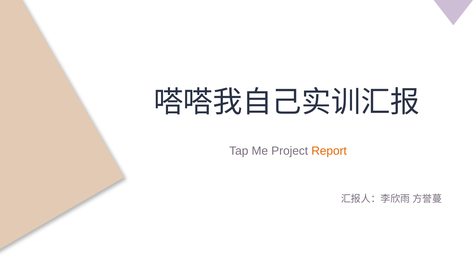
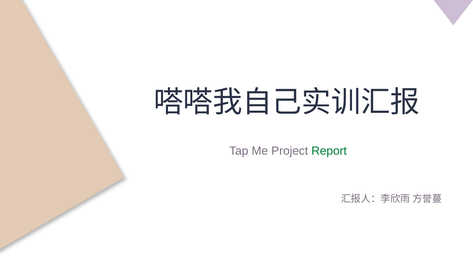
Report colour: orange -> green (329, 151)
